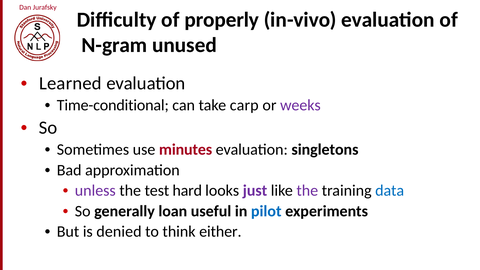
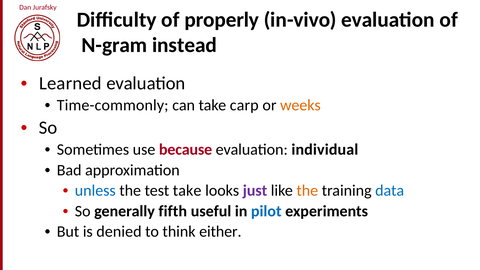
unused: unused -> instead (185, 45)
Time-conditional: Time-conditional -> Time-commonly (113, 105)
weeks colour: purple -> orange (300, 105)
minutes: minutes -> because (186, 150)
singletons: singletons -> individual (325, 150)
unless colour: purple -> blue (95, 191)
test hard: hard -> take (187, 191)
the colour: purple -> orange (307, 191)
loan: loan -> fifth (173, 211)
